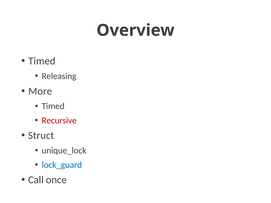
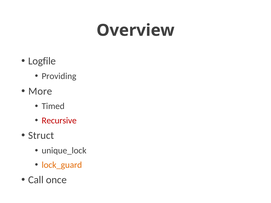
Timed: Timed -> Logfile (42, 61)
Releasing: Releasing -> Providing (59, 76)
lock_guard colour: blue -> orange (62, 165)
